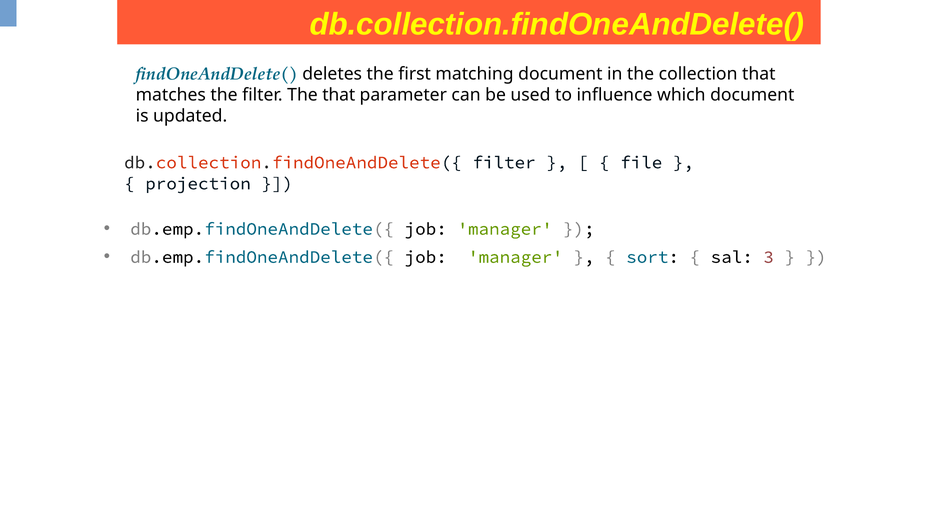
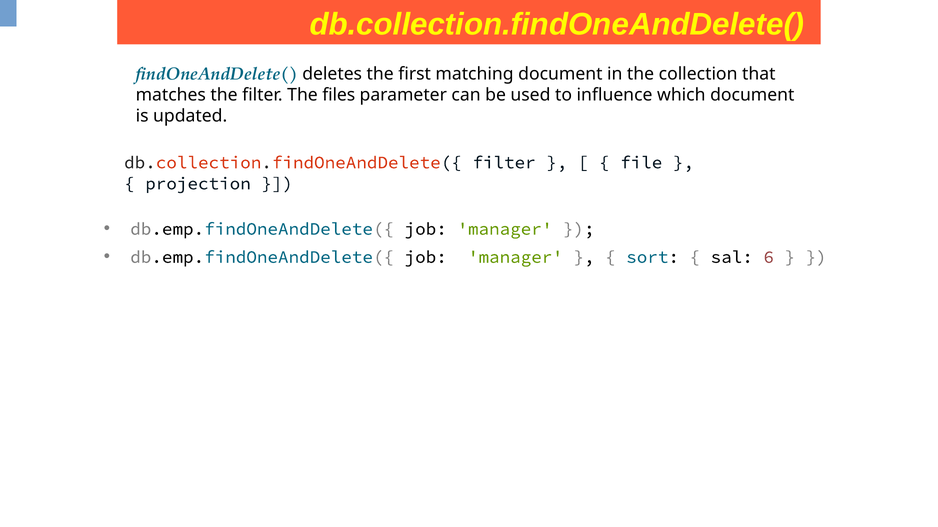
The that: that -> files (339, 95)
3: 3 -> 6 (769, 257)
